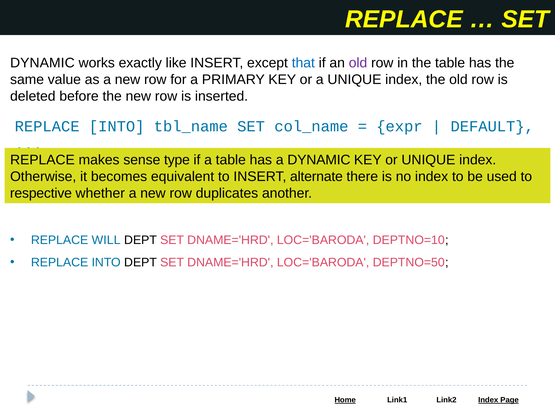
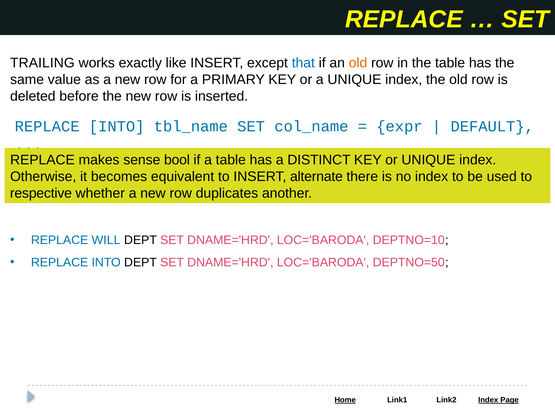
DYNAMIC: DYNAMIC -> TRAILING (42, 63)
old colour: purple -> orange (358, 63)
type: type -> bool (177, 160)
a DYNAMIC: DYNAMIC -> DISTINCT (319, 160)
